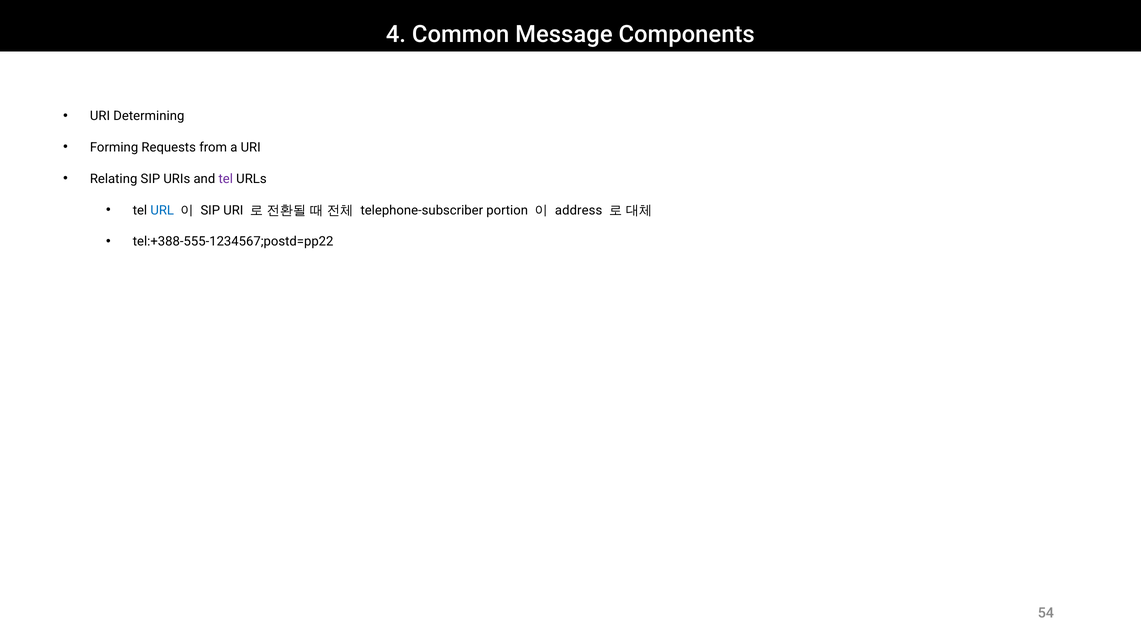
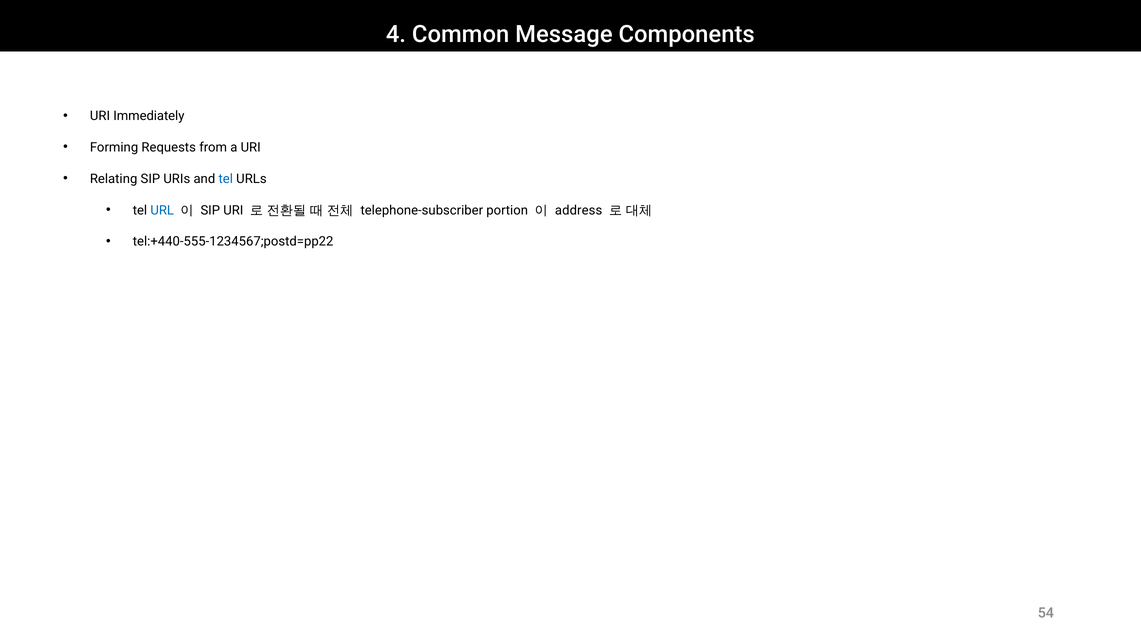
Determining: Determining -> Immediately (149, 116)
tel colour: purple -> blue (226, 179)
tel:+388-555-1234567;postd=pp22: tel:+388-555-1234567;postd=pp22 -> tel:+440-555-1234567;postd=pp22 (233, 242)
